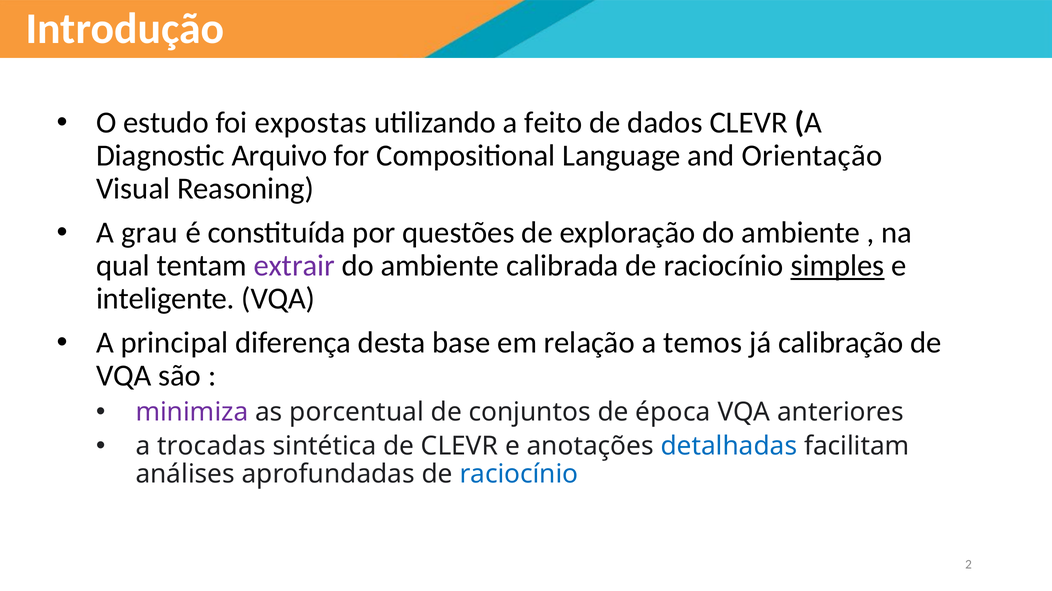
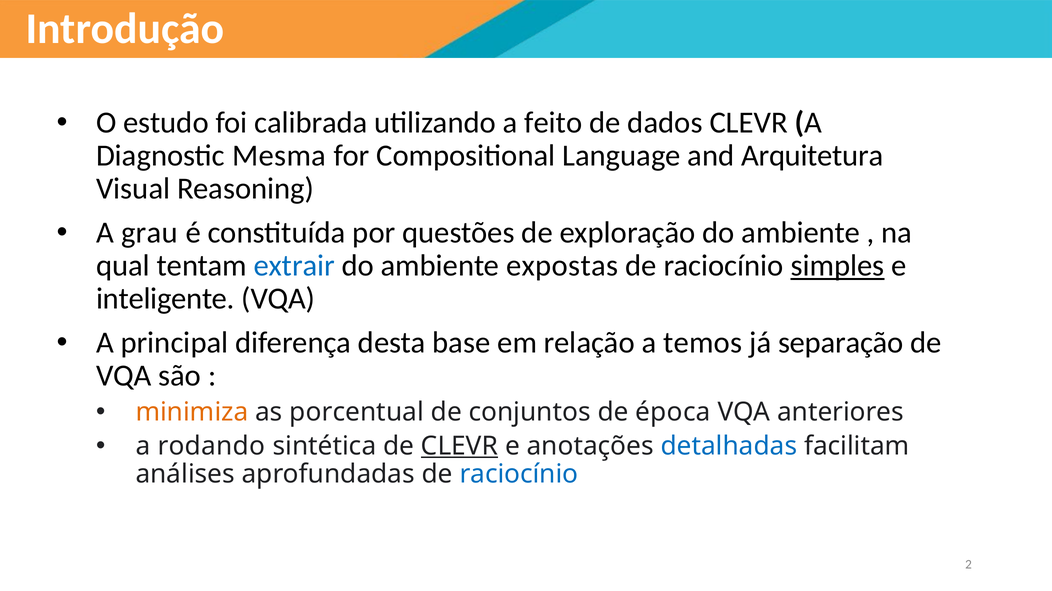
expostas: expostas -> calibrada (311, 123)
Arquivo: Arquivo -> Mesma (279, 156)
Orientação: Orientação -> Arquitetura (812, 156)
extrair colour: purple -> blue (294, 266)
calibrada: calibrada -> expostas (562, 266)
calibração: calibração -> separação (841, 343)
minimiza colour: purple -> orange (192, 413)
trocadas: trocadas -> rodando (211, 446)
CLEVR underline: none -> present (460, 446)
